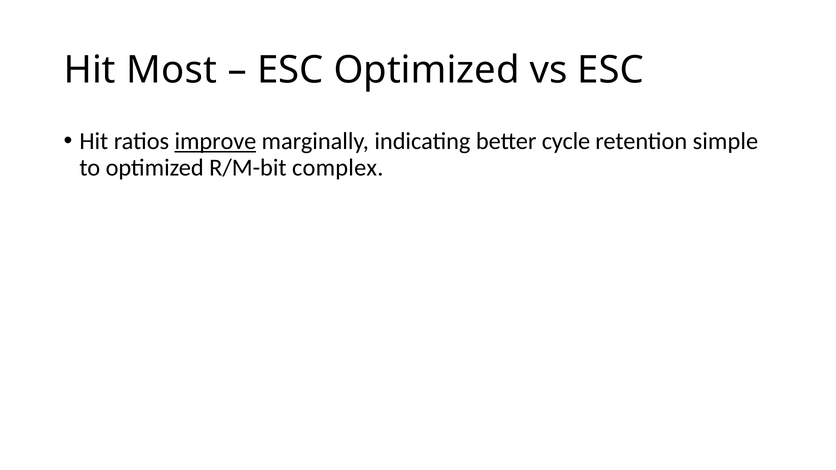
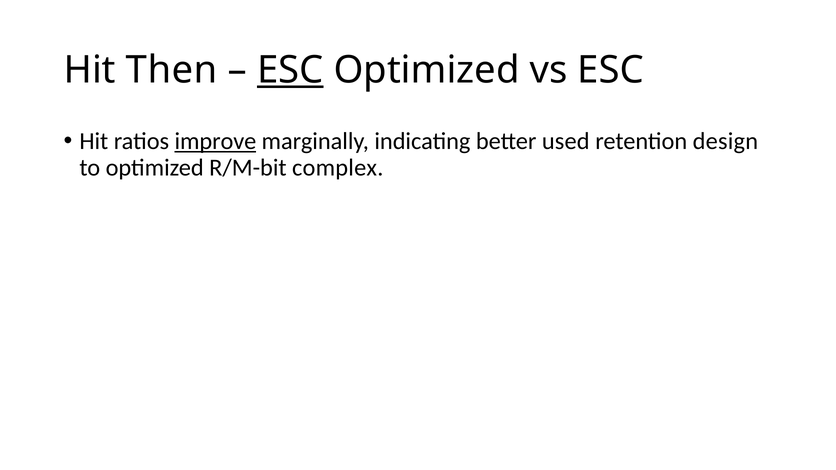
Most: Most -> Then (172, 70)
ESC underline: none -> present (290, 70)
cycle: cycle -> used (566, 141)
simple: simple -> design (725, 141)
